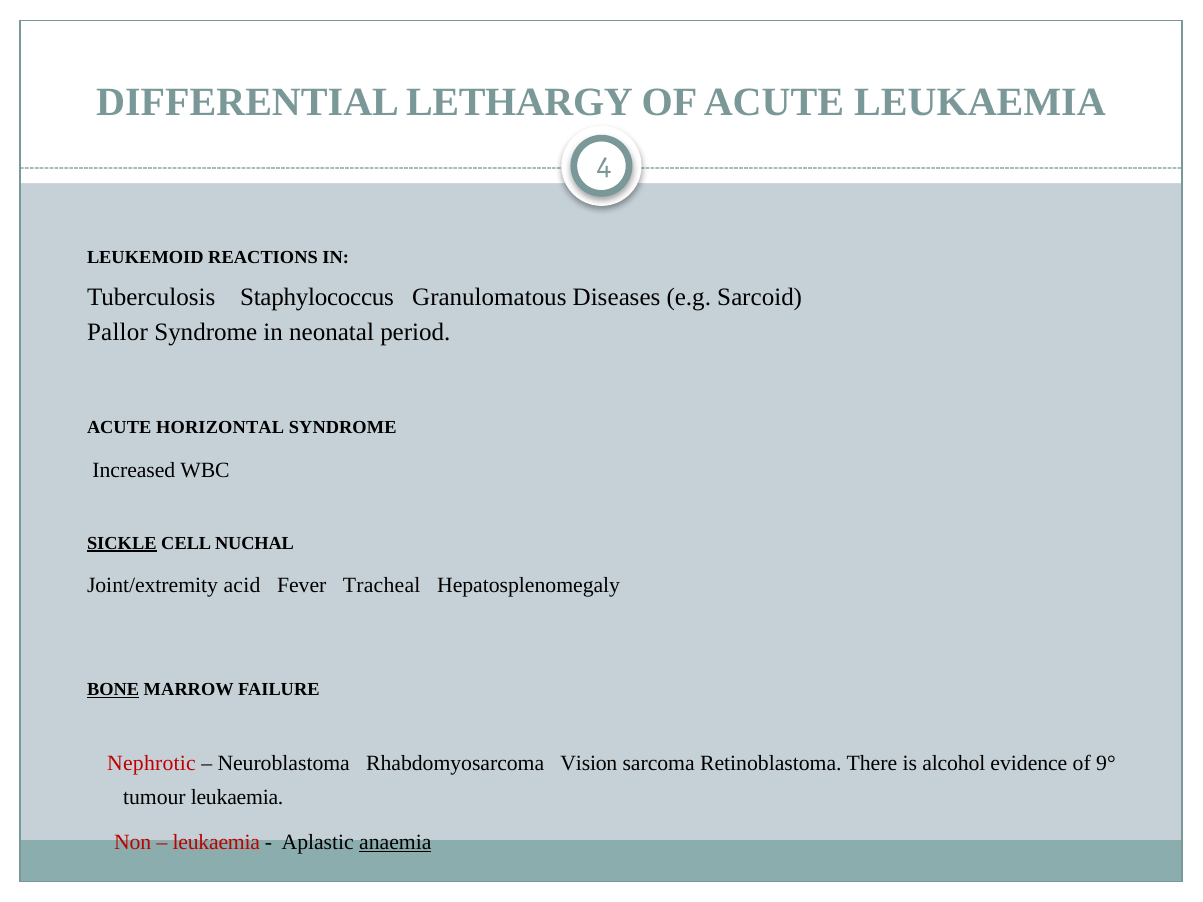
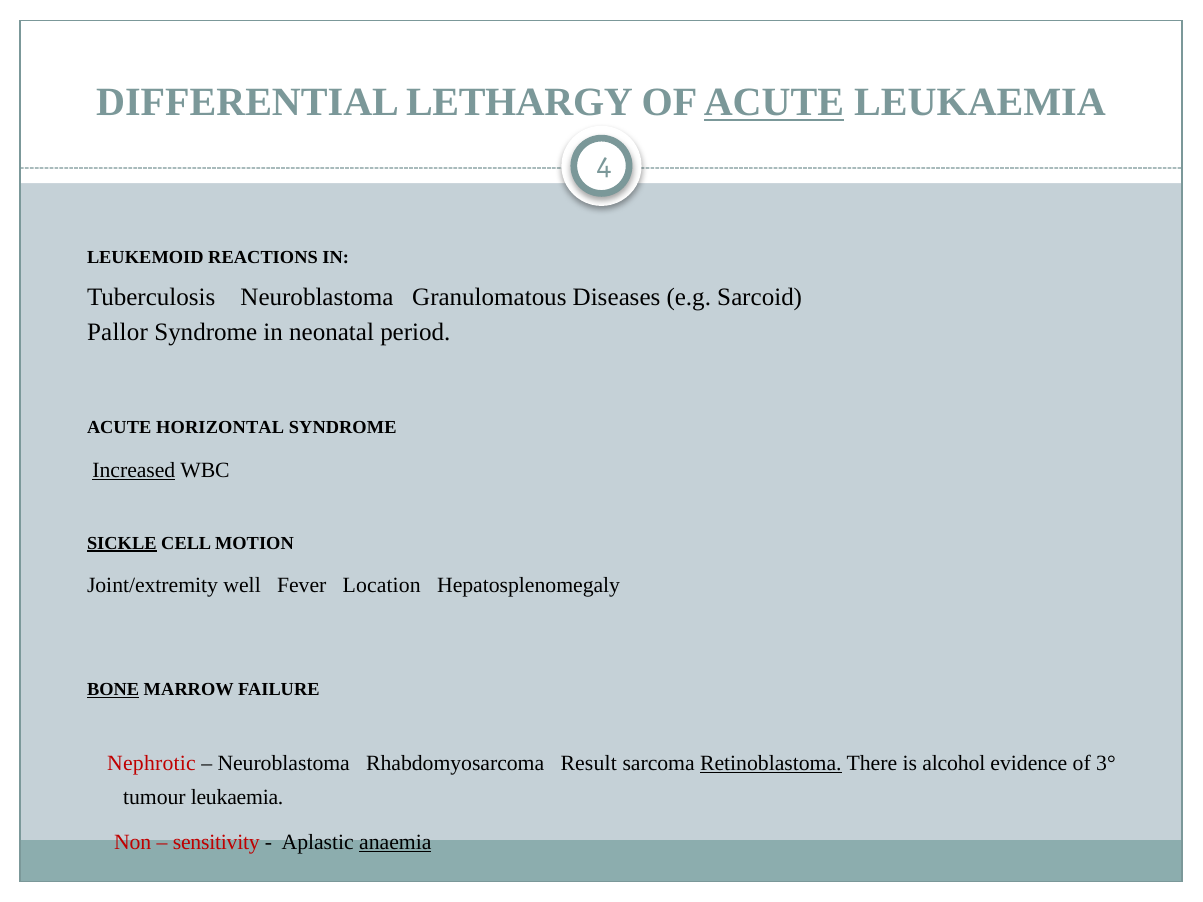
ACUTE underline: none -> present (774, 103)
Tuberculosis Staphylococcus: Staphylococcus -> Neuroblastoma (317, 298)
Increased underline: none -> present (134, 471)
NUCHAL: NUCHAL -> MOTION (254, 543)
acid: acid -> well (242, 586)
Tracheal: Tracheal -> Location (382, 586)
Vision: Vision -> Result (589, 764)
Retinoblastoma underline: none -> present (771, 764)
9°: 9° -> 3° (1106, 764)
leukaemia: leukaemia -> sensitivity (216, 843)
